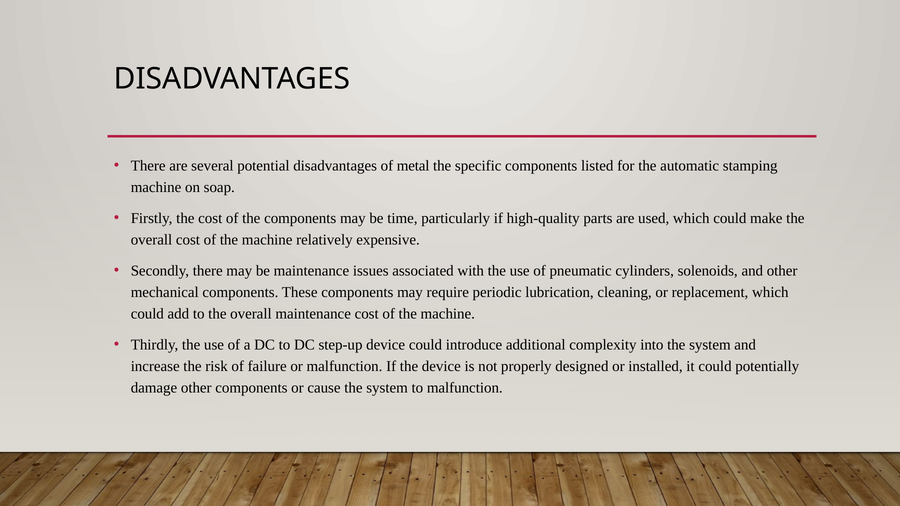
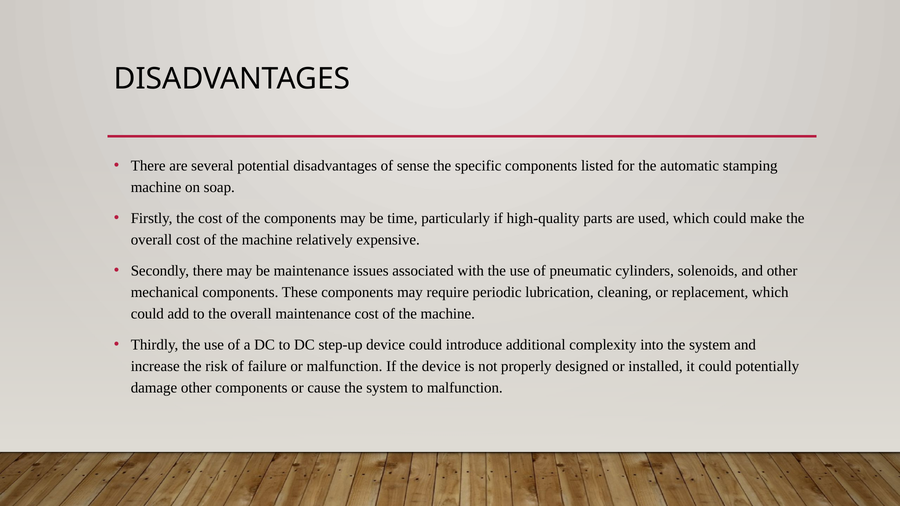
metal: metal -> sense (413, 166)
